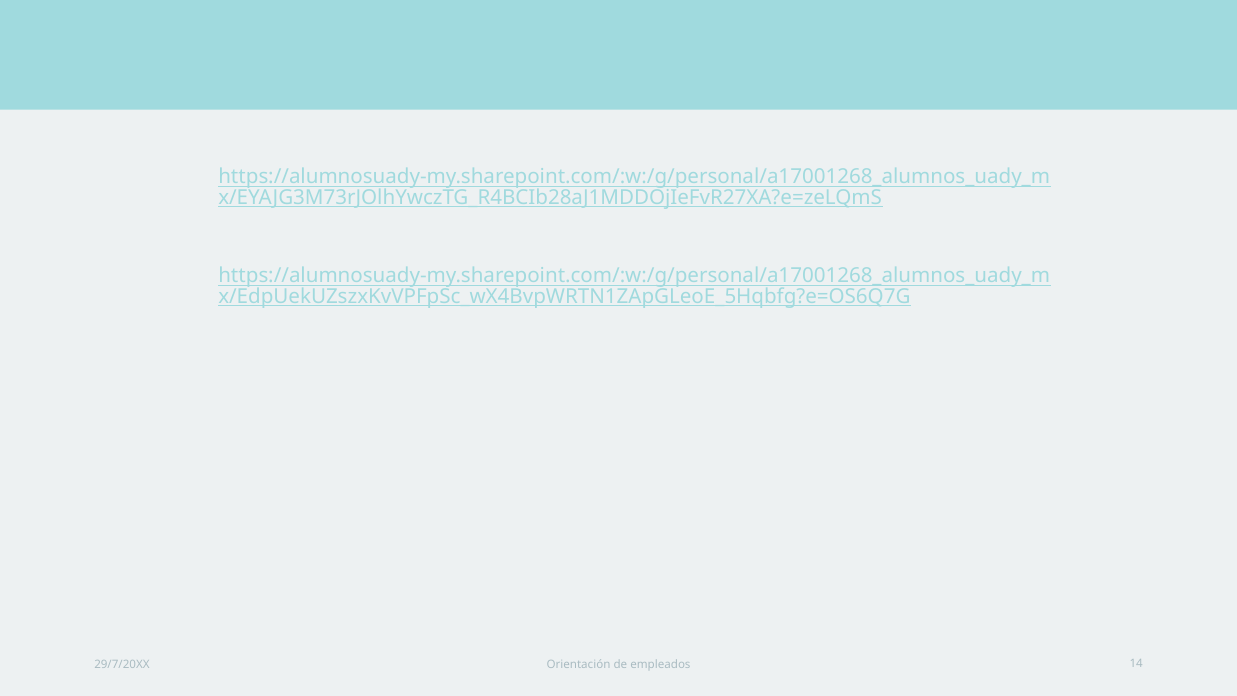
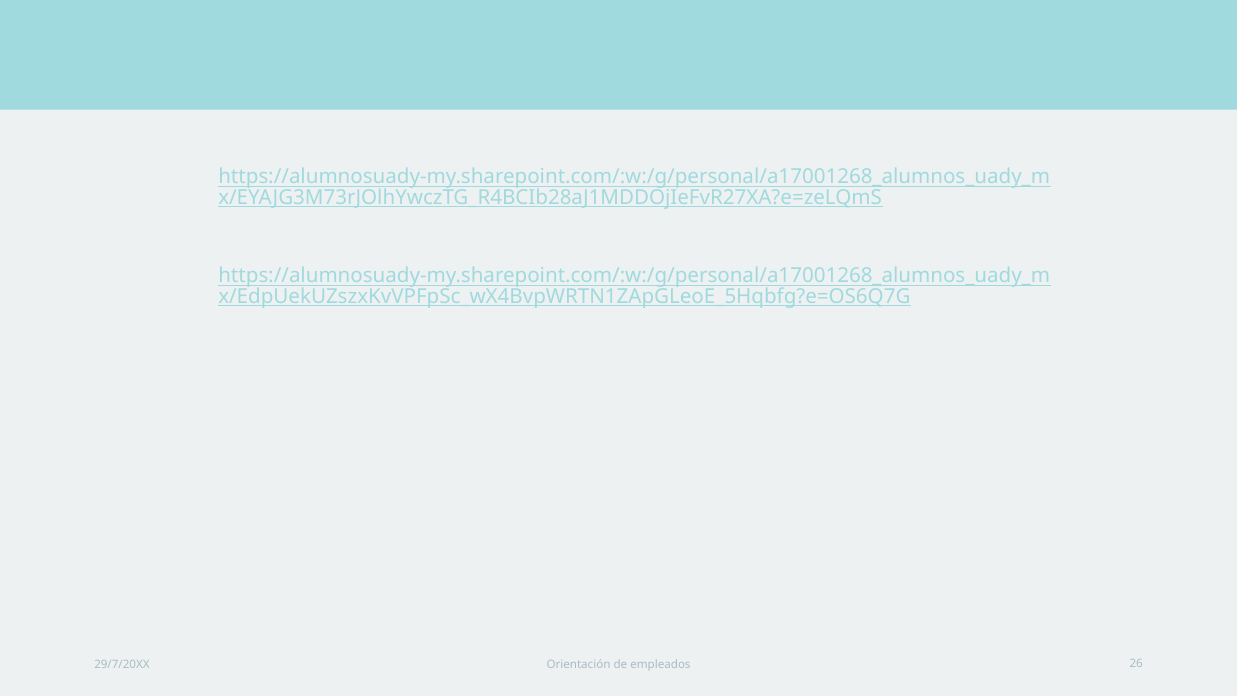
14: 14 -> 26 (1136, 663)
